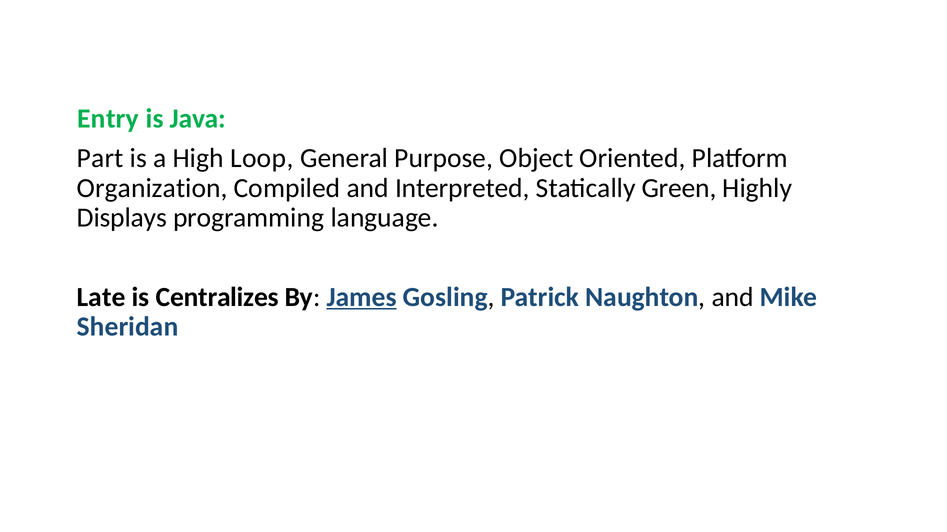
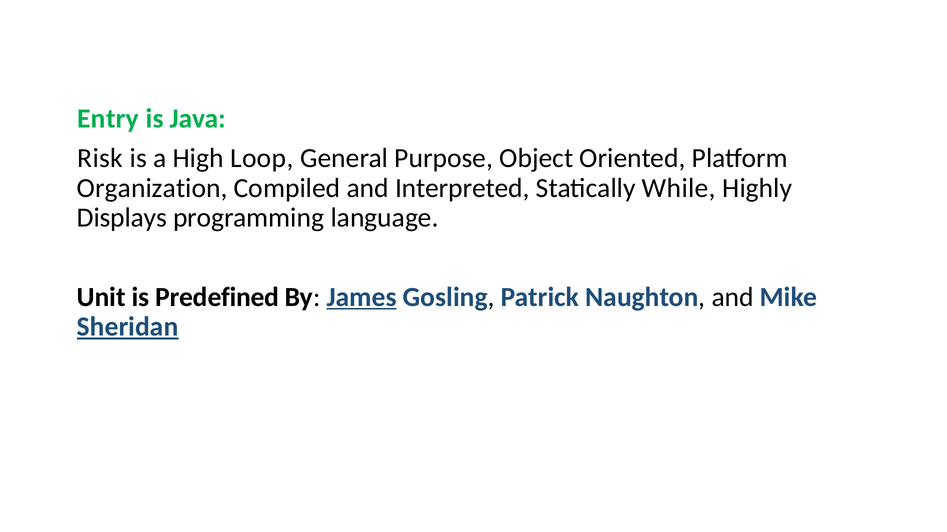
Part: Part -> Risk (100, 159)
Green: Green -> While (679, 188)
Late: Late -> Unit (101, 297)
Centralizes: Centralizes -> Predefined (217, 297)
Sheridan underline: none -> present (128, 327)
